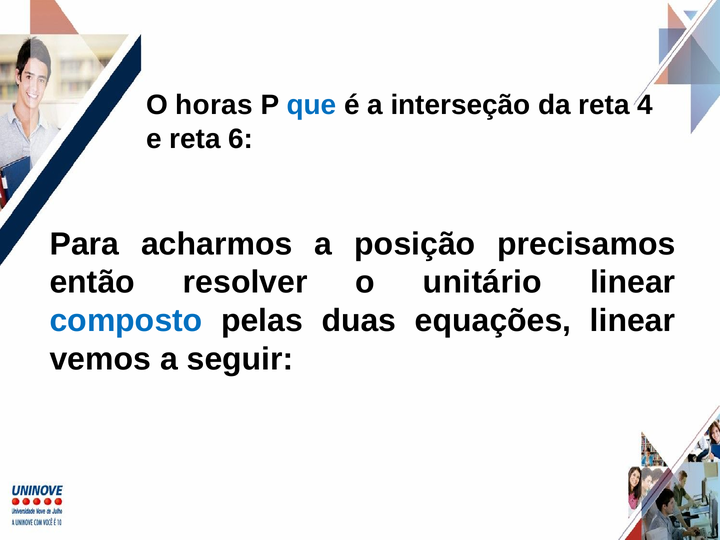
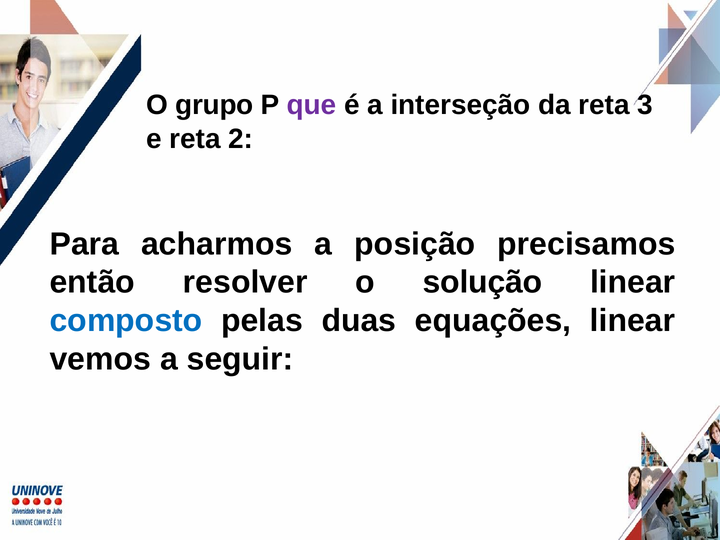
horas: horas -> grupo (214, 105)
que colour: blue -> purple (311, 105)
4: 4 -> 3 (645, 105)
6: 6 -> 2 (241, 139)
unitário: unitário -> solução (483, 282)
